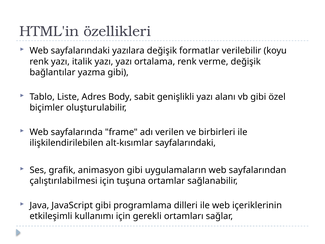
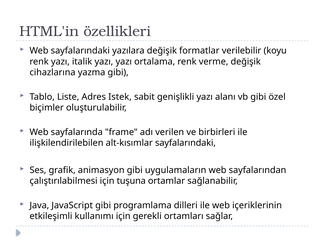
bağlantılar: bağlantılar -> cihazlarına (53, 72)
Body: Body -> Istek (120, 97)
